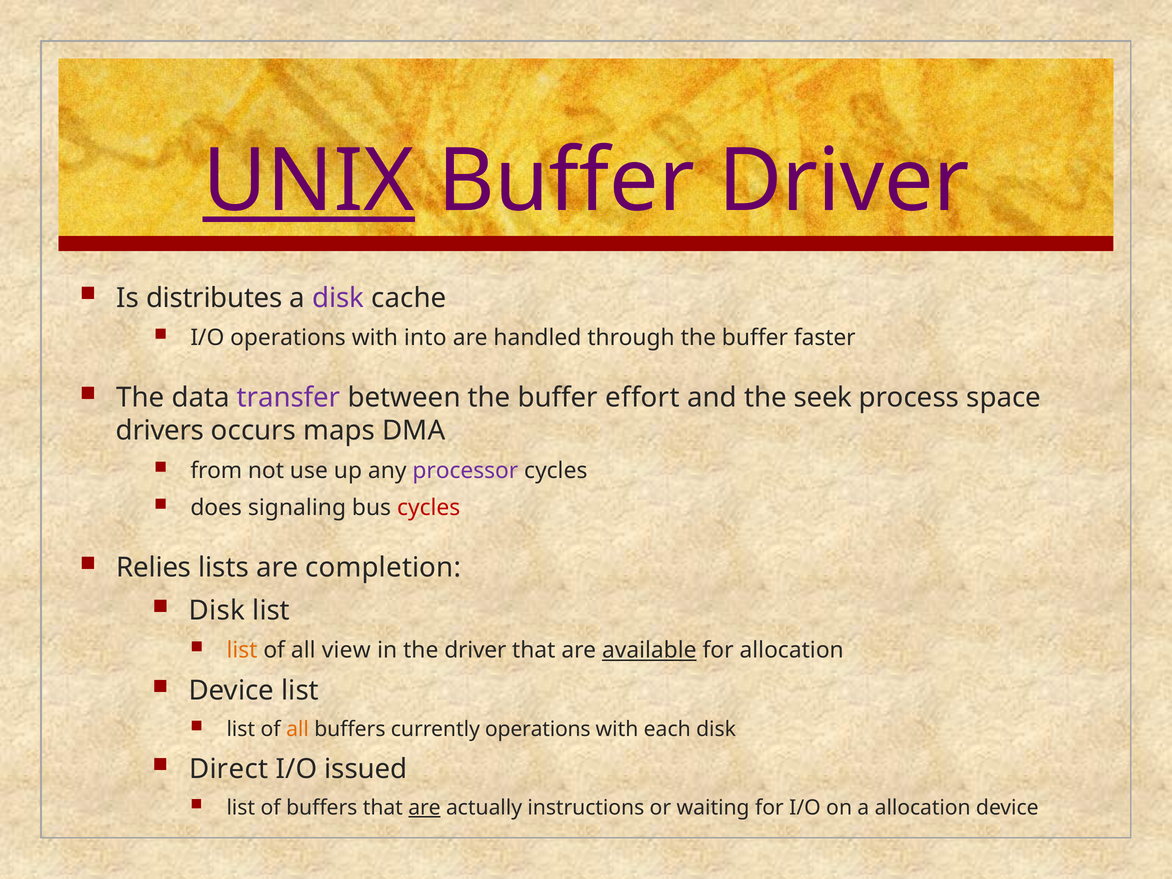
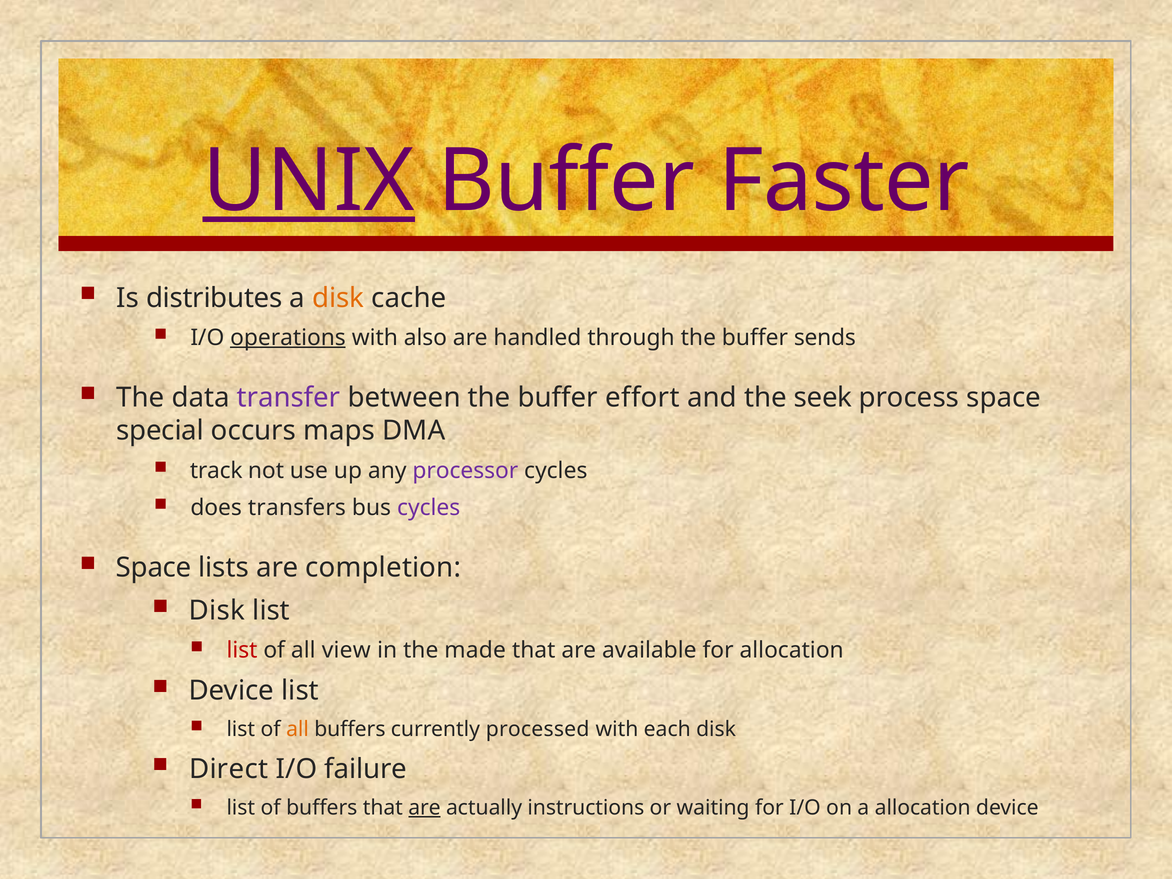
Buffer Driver: Driver -> Faster (844, 181)
disk colour: purple -> orange (338, 298)
operations underline: none -> present (288, 338)
into: into -> also (425, 338)
faster: faster -> sends (825, 338)
drivers: drivers -> special (160, 431)
from: from -> track (216, 471)
signaling: signaling -> transfers (297, 508)
cycles colour: red -> purple (429, 508)
Relies: Relies -> Space (154, 568)
list colour: orange -> red (242, 650)
the driver: driver -> made (475, 650)
available underline: present -> none (649, 650)
currently operations: operations -> processed (538, 729)
issued: issued -> failure (366, 769)
